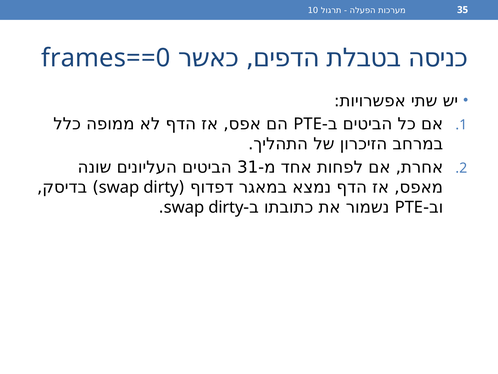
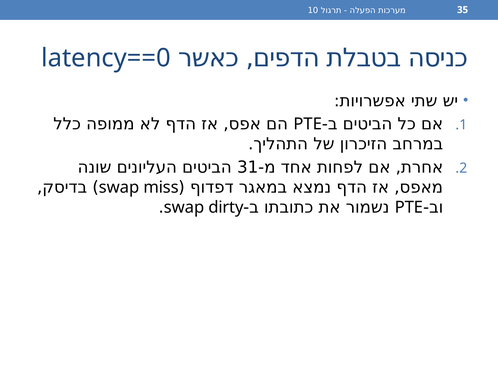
frames==0: frames==0 -> latency==0 (106, 58)
dirty: dirty -> miss (161, 187)
